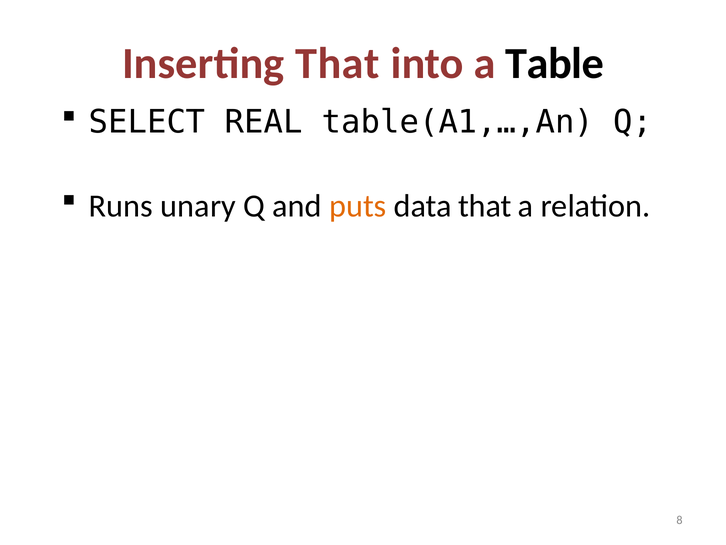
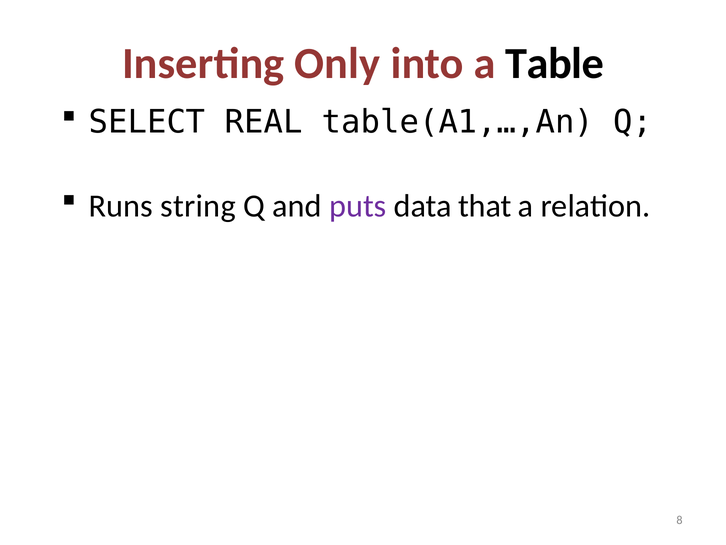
Inserting That: That -> Only (337, 64)
unary: unary -> string (198, 206)
puts colour: orange -> purple (358, 206)
